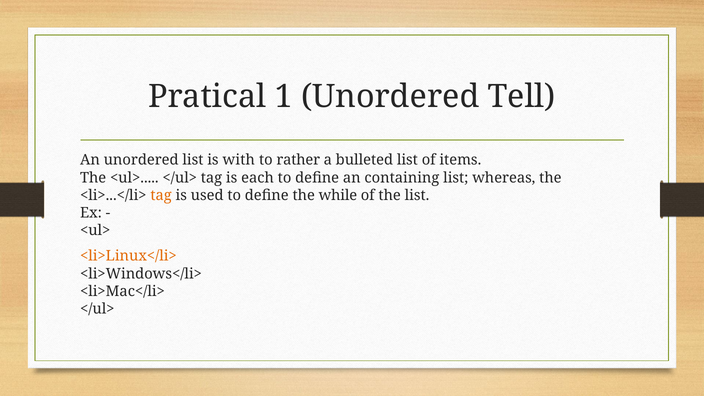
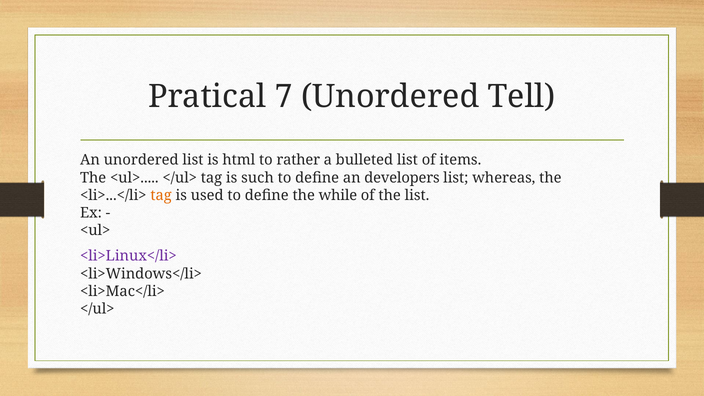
1: 1 -> 7 (284, 97)
with: with -> html (239, 160)
each: each -> such (257, 178)
containing: containing -> developers (402, 178)
<li>Linux</li> colour: orange -> purple (128, 256)
